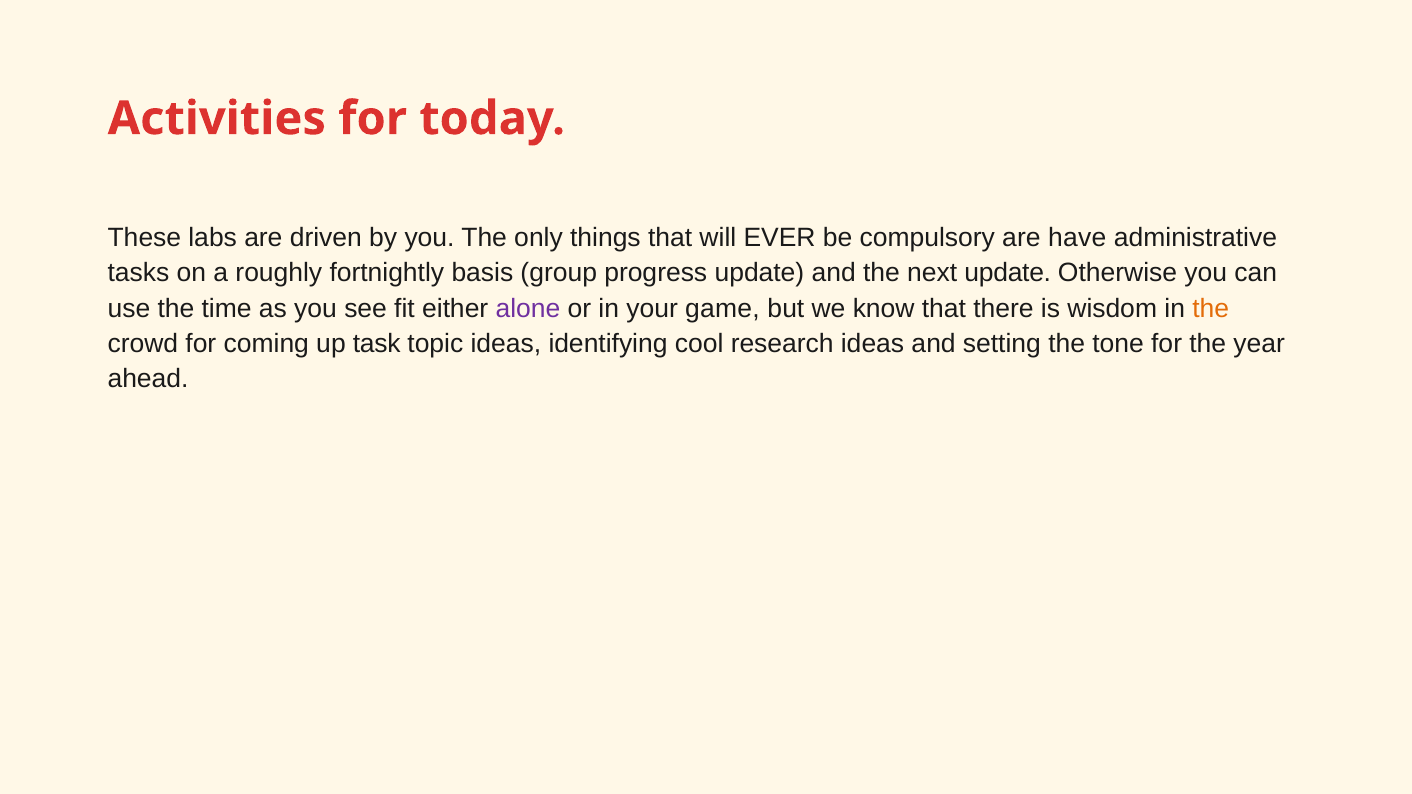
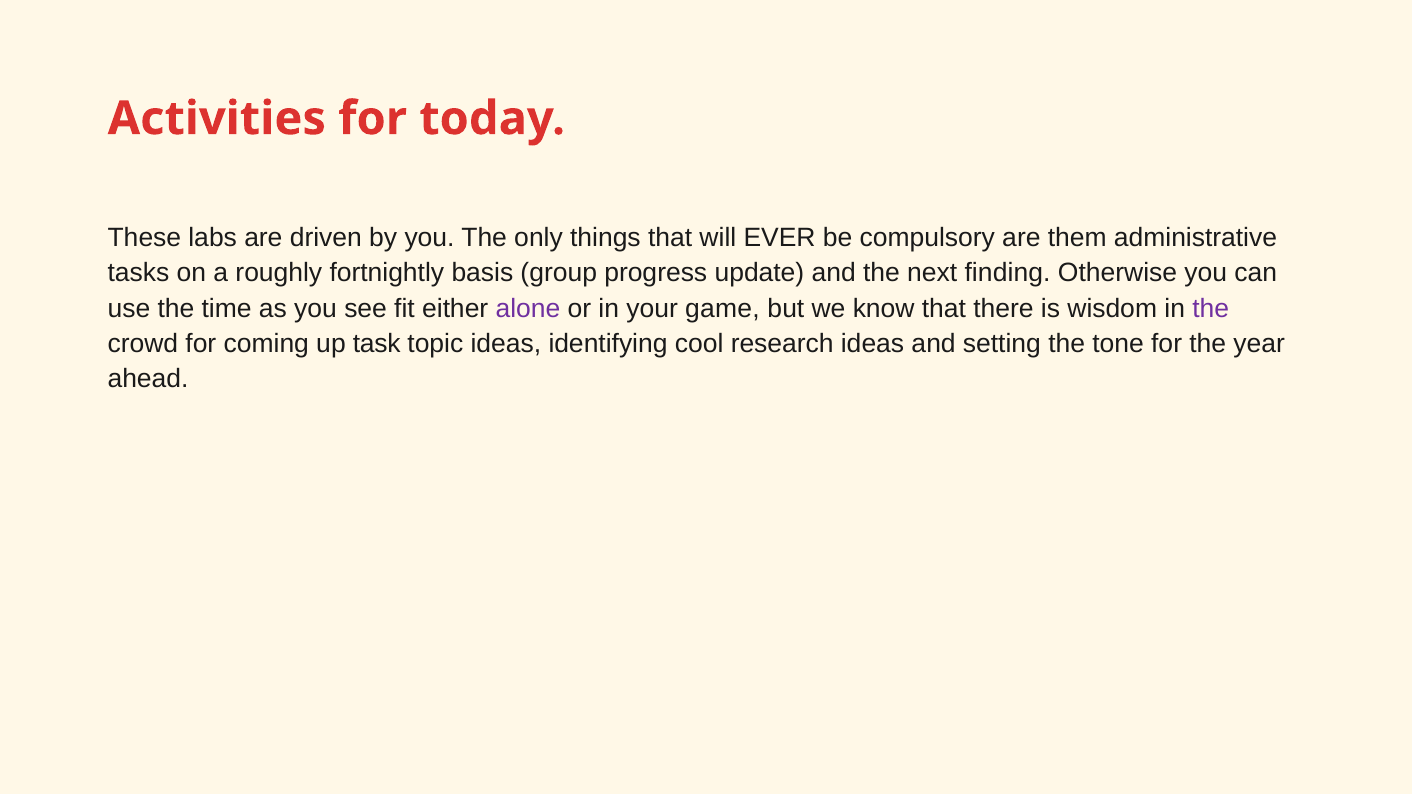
have: have -> them (1077, 238)
next update: update -> finding (1008, 273)
the colour: orange -> purple (1211, 309)
